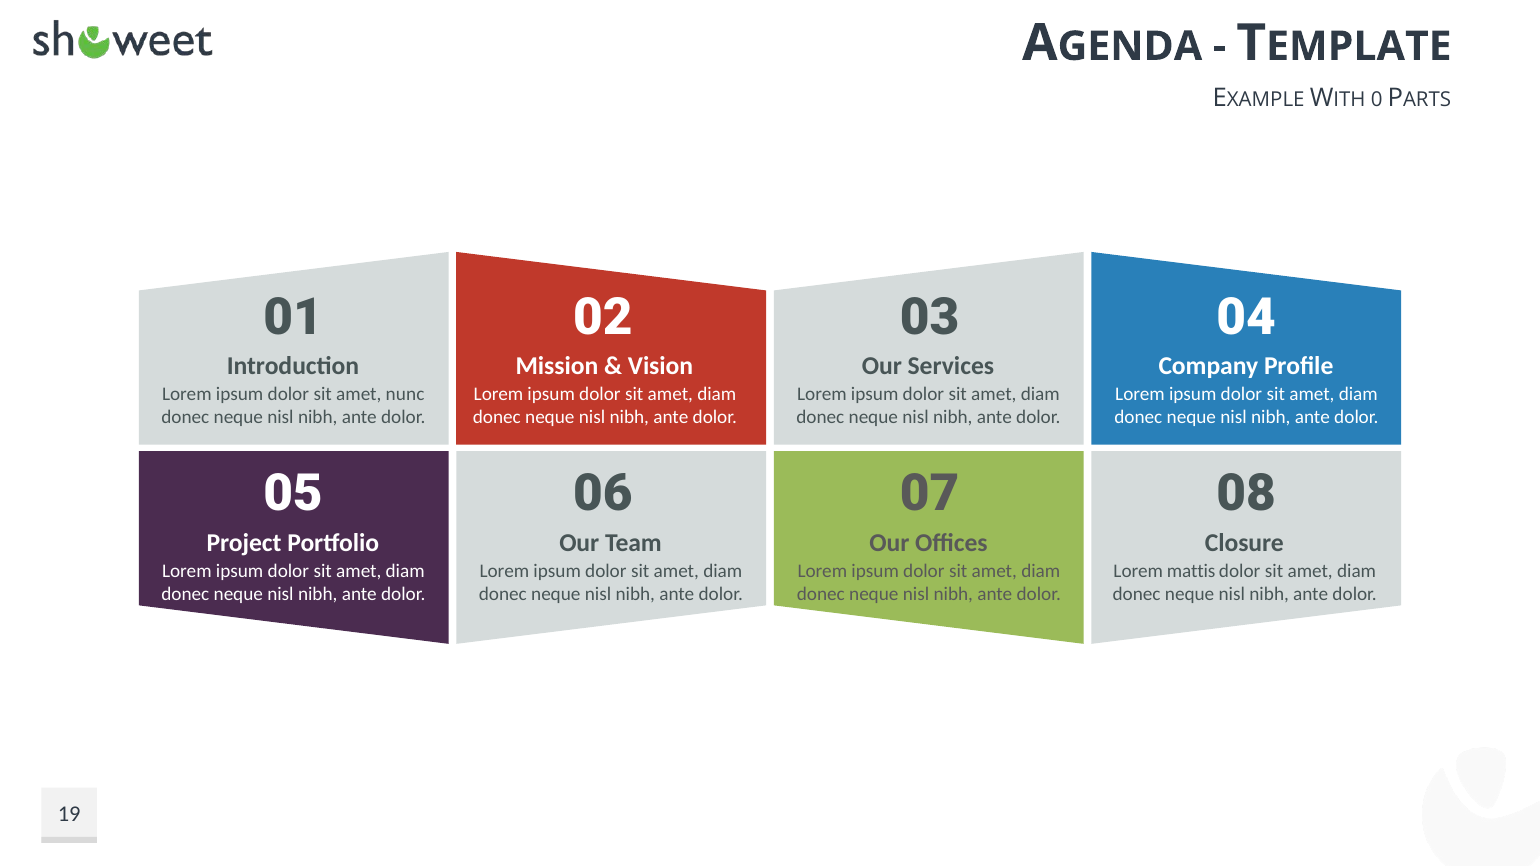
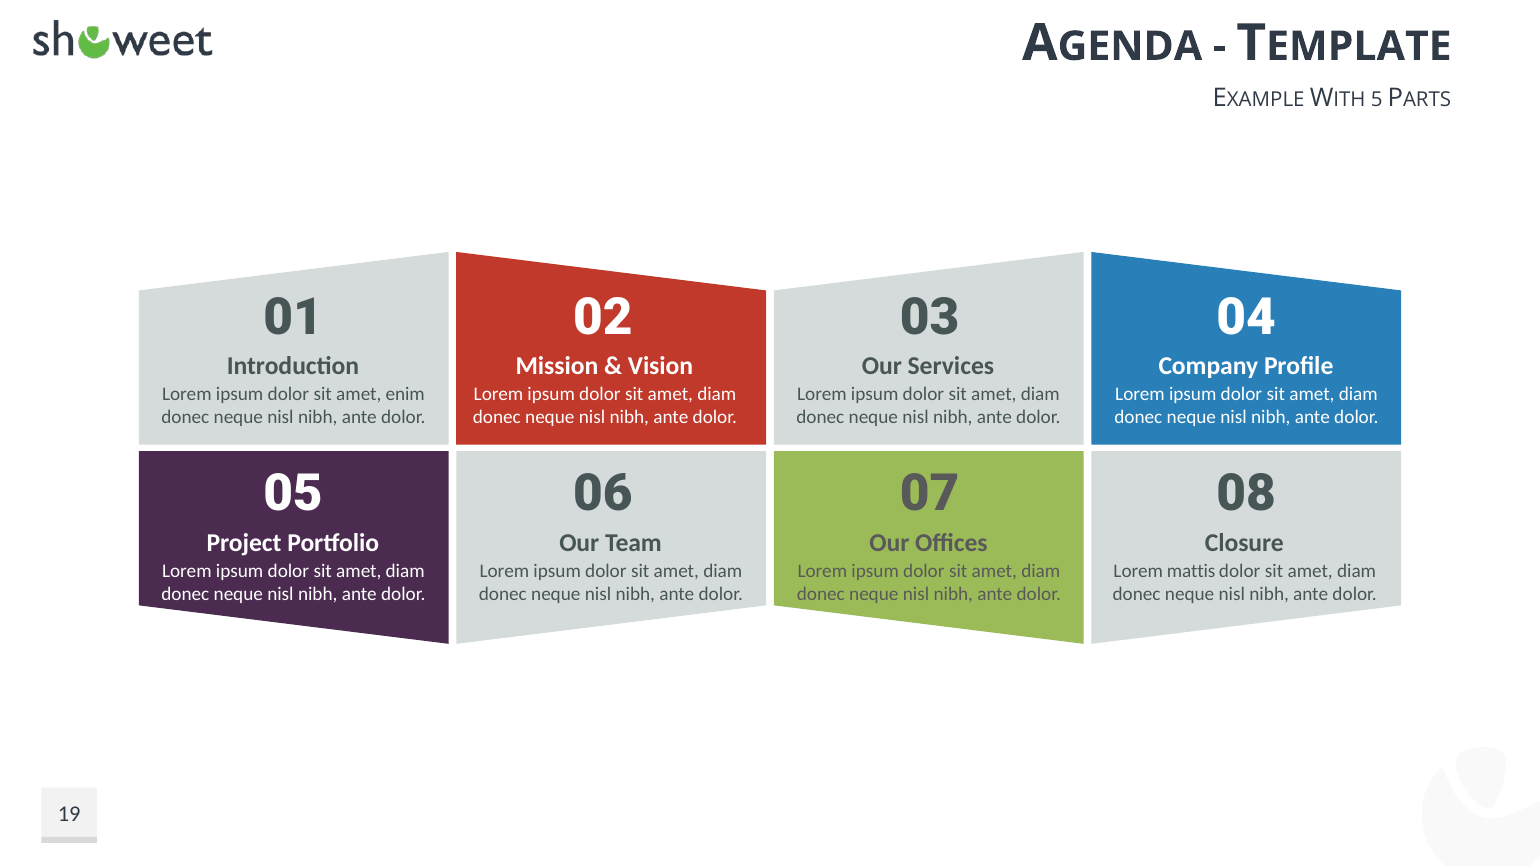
0: 0 -> 5 (1377, 100)
nunc: nunc -> enim (405, 395)
